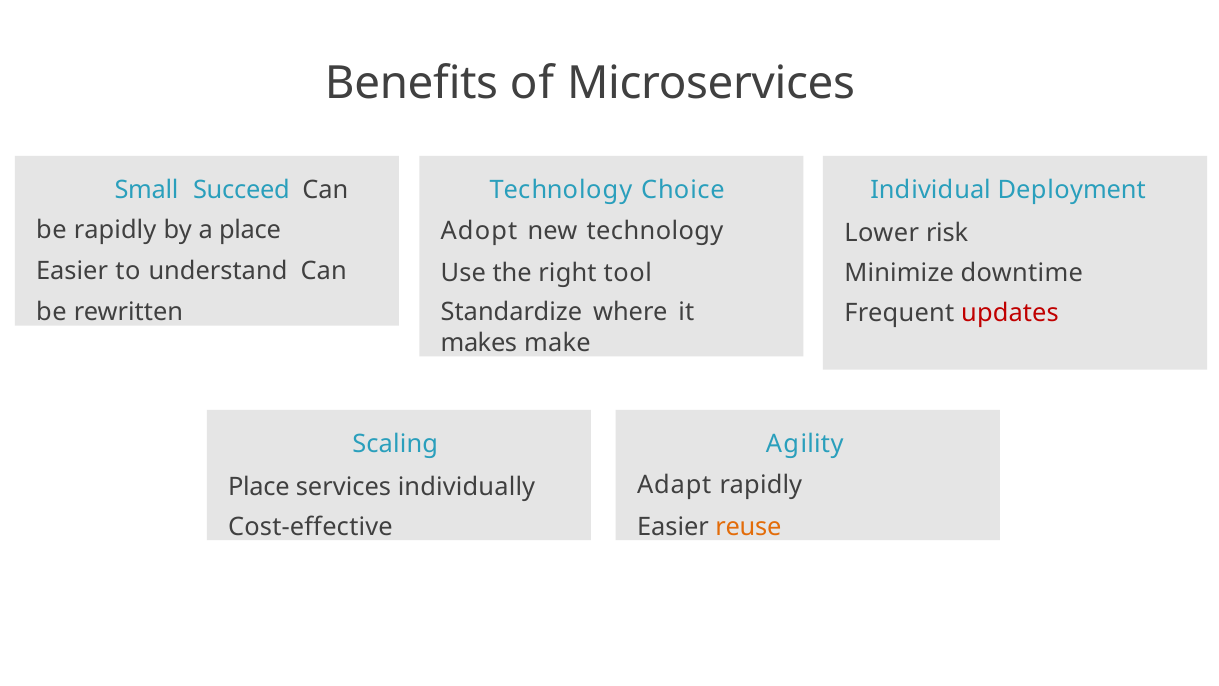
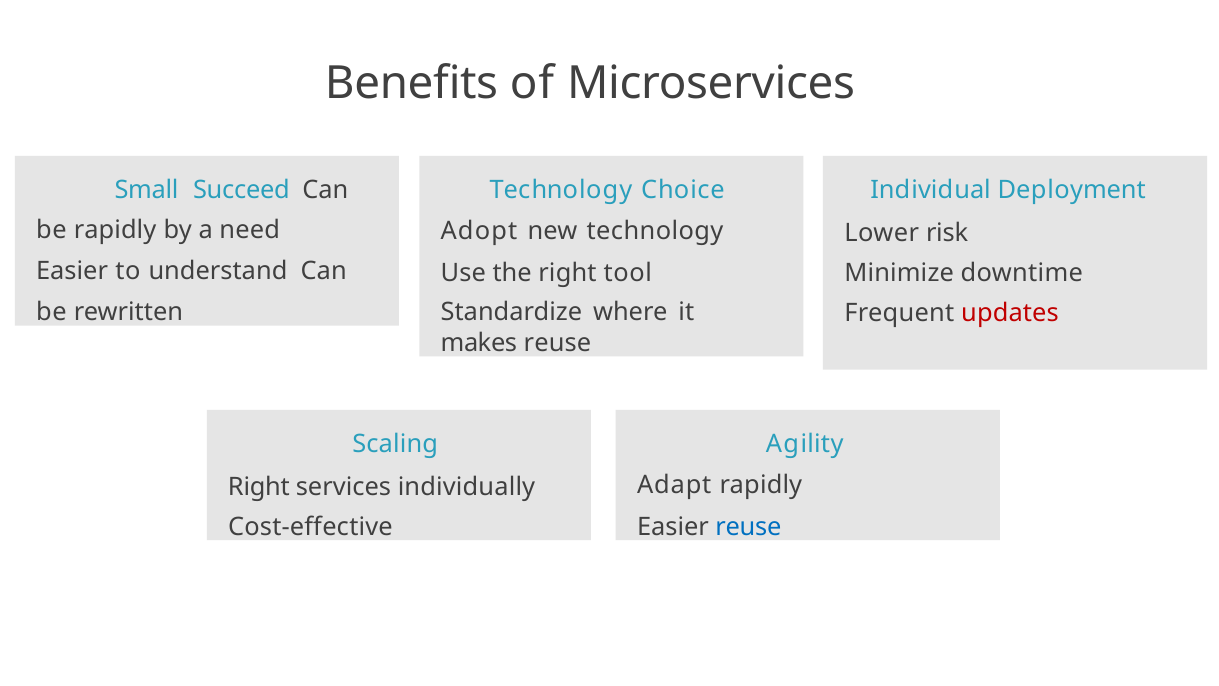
a place: place -> need (250, 230)
makes make: make -> reuse (557, 343)
Place: Place -> Right (259, 487)
reuse colour: orange -> blue (748, 526)
